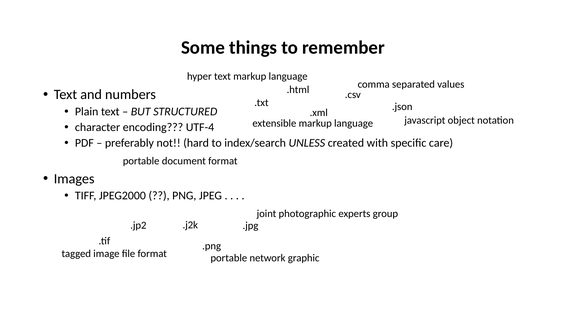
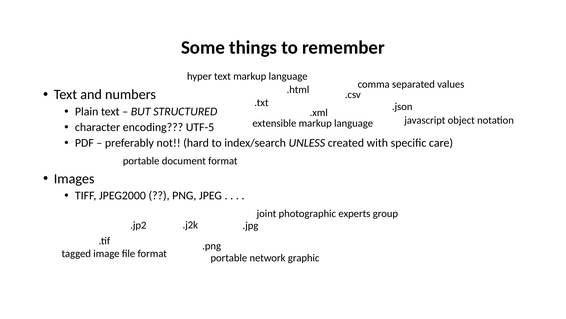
UTF-4: UTF-4 -> UTF-5 (200, 127)
